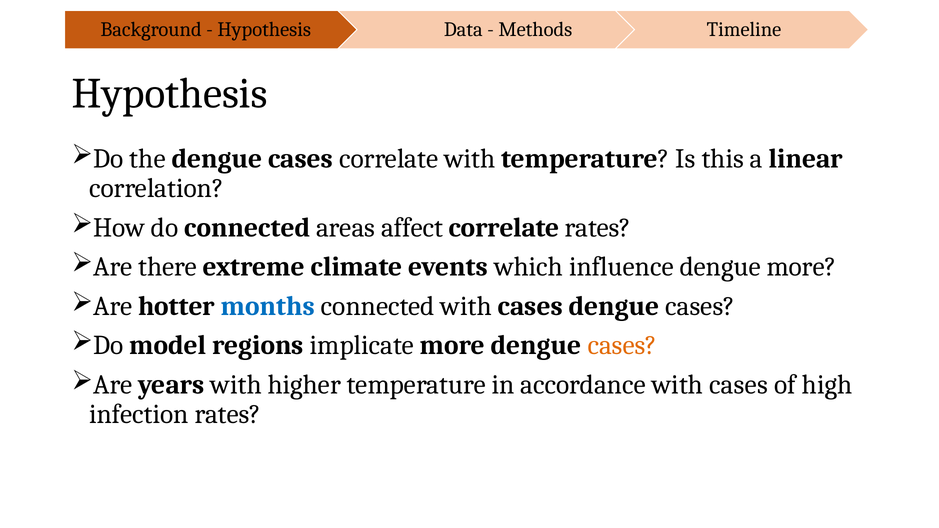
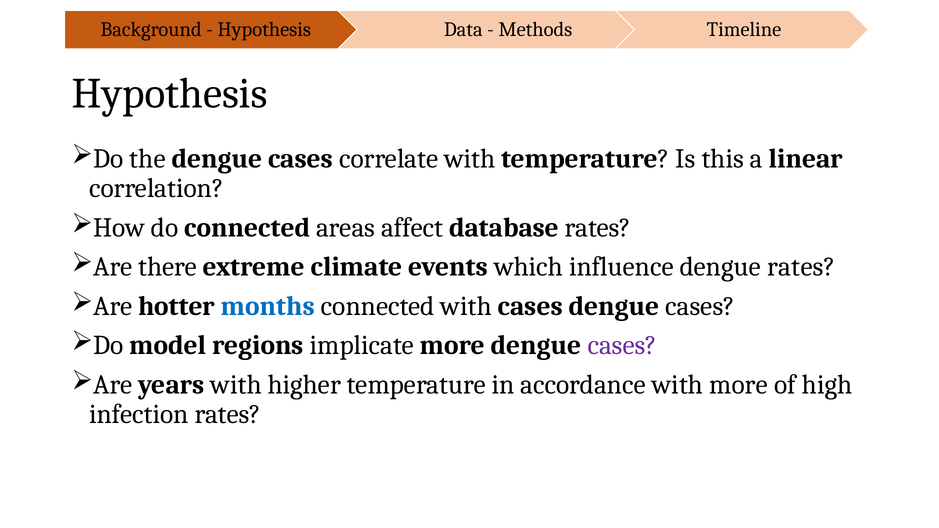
affect correlate: correlate -> database (504, 228)
dengue more: more -> rates (801, 267)
cases colour: orange -> purple (622, 345)
accordance with cases: cases -> more (739, 385)
